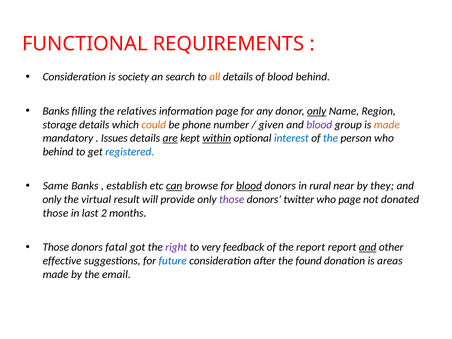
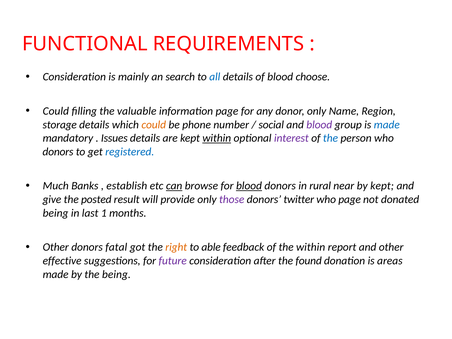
society: society -> mainly (133, 77)
all colour: orange -> blue (215, 77)
blood behind: behind -> choose (313, 77)
Banks: Banks -> Could (56, 111)
relatives: relatives -> valuable (137, 111)
only underline: present -> none (317, 111)
given: given -> social (271, 125)
made colour: orange -> blue (387, 125)
are underline: present -> none (170, 138)
interest colour: blue -> purple (291, 138)
behind: behind -> donors (58, 152)
Same: Same -> Much (56, 186)
by they: they -> kept (382, 186)
only: only -> give (52, 199)
virtual: virtual -> posted (96, 199)
those: those -> being (56, 213)
2: 2 -> 1 (104, 213)
Those: Those -> Other (56, 247)
right colour: purple -> orange (176, 247)
very: very -> able (211, 247)
the report: report -> within (311, 247)
and underline: present -> none (368, 247)
future colour: blue -> purple (173, 261)
the email: email -> being (116, 274)
